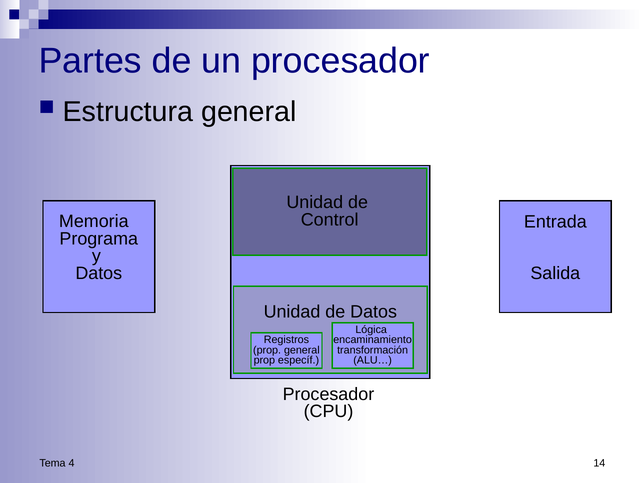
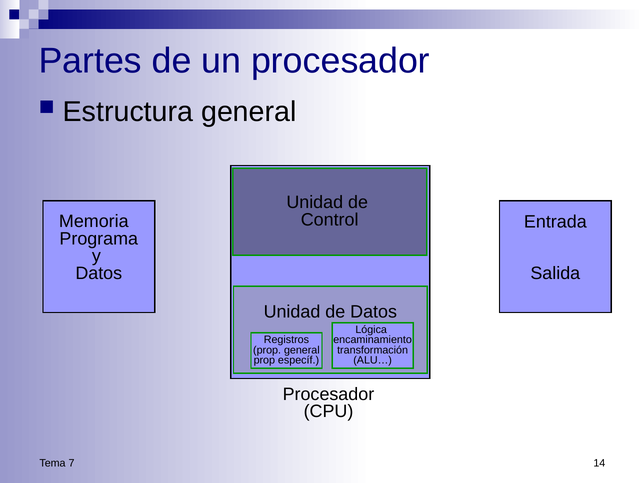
4: 4 -> 7 (72, 463)
